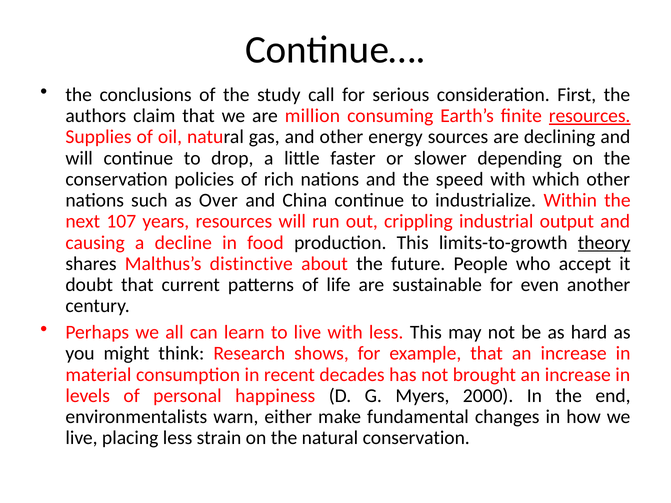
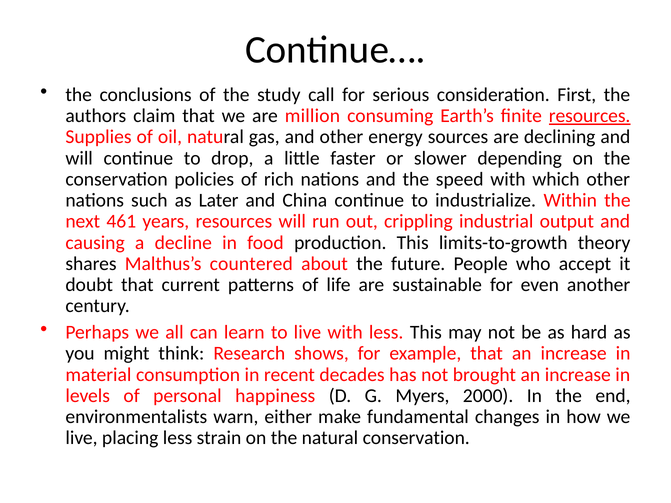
Over: Over -> Later (219, 200)
107: 107 -> 461 (121, 222)
theory underline: present -> none (604, 243)
distinctive: distinctive -> countered (251, 264)
